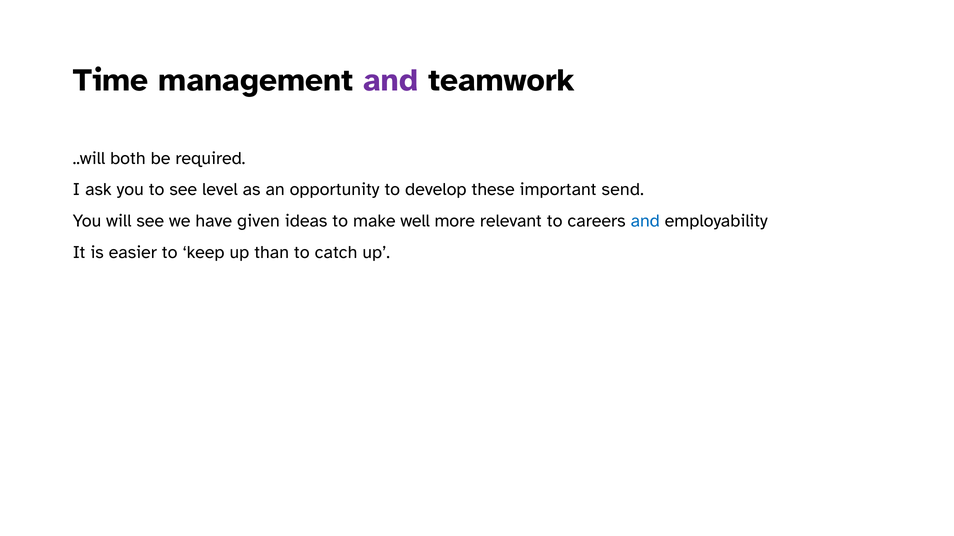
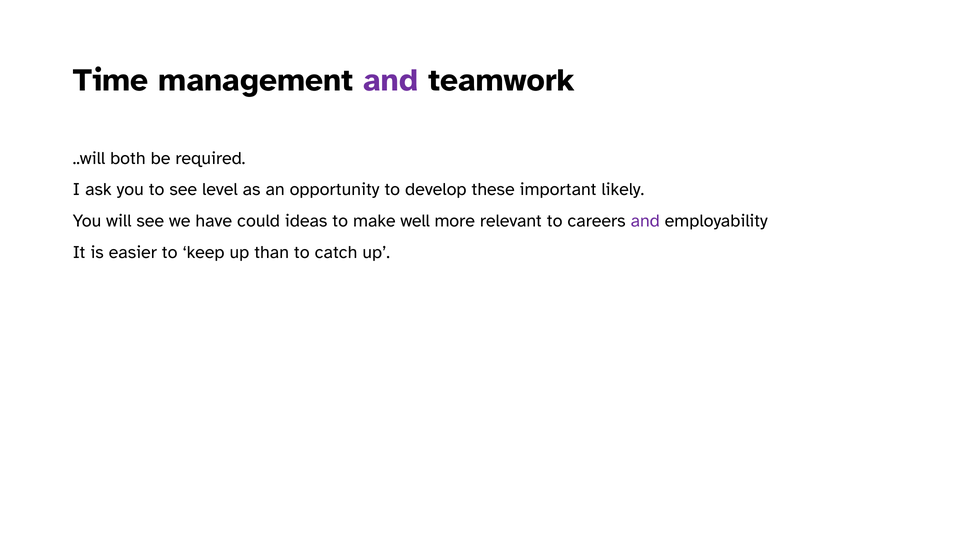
send: send -> likely (623, 190)
given: given -> could (259, 221)
and colour: blue -> purple (645, 221)
